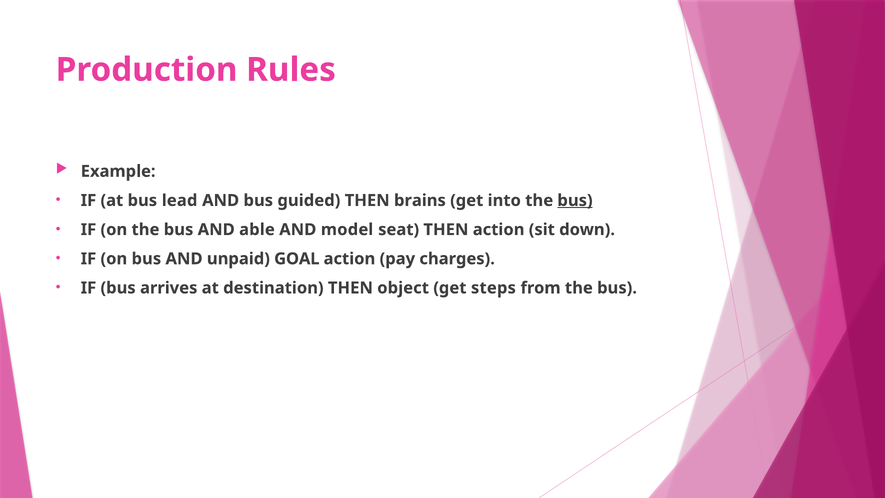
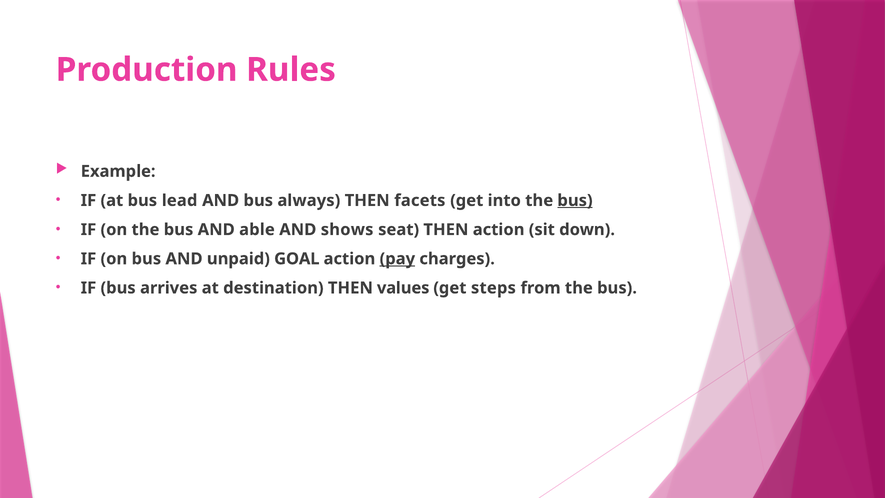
guided: guided -> always (309, 200)
brains: brains -> facets (420, 200)
model: model -> shows (347, 230)
pay underline: none -> present (397, 259)
object: object -> values (403, 288)
